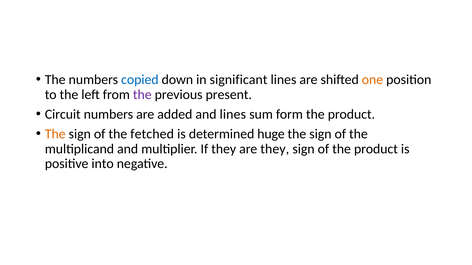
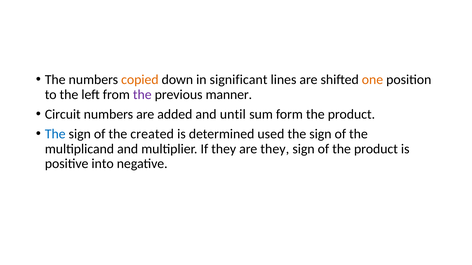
copied colour: blue -> orange (140, 80)
present: present -> manner (229, 95)
and lines: lines -> until (233, 114)
The colour: orange -> blue (55, 134)
fetched: fetched -> created (152, 134)
huge: huge -> used (271, 134)
